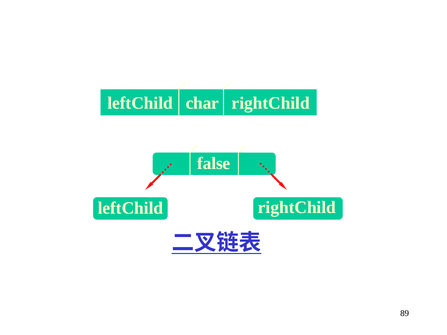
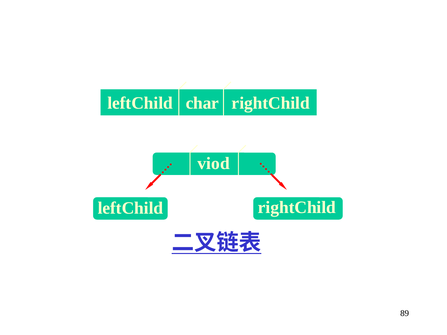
false: false -> viod (214, 164)
